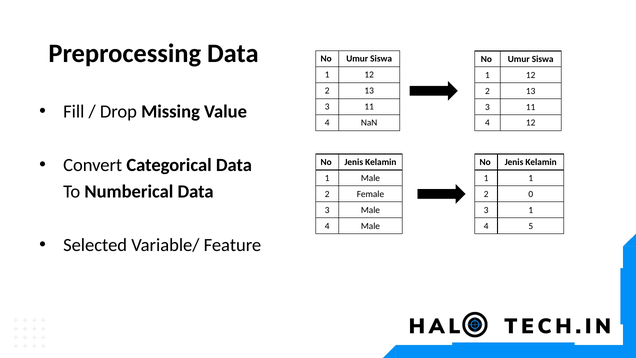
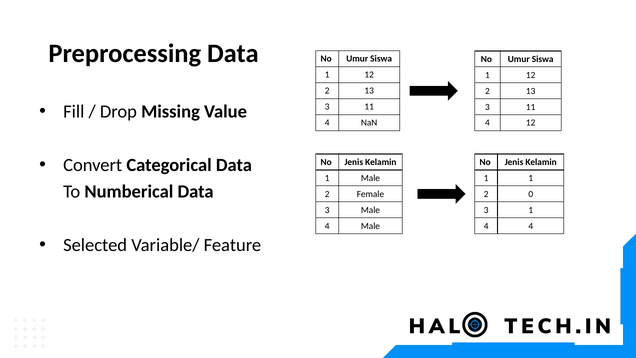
4 5: 5 -> 4 (531, 226)
